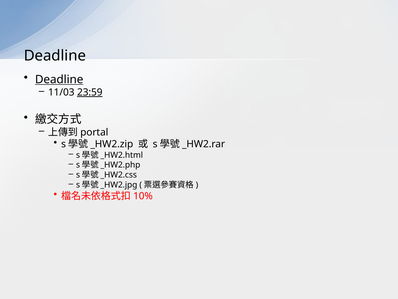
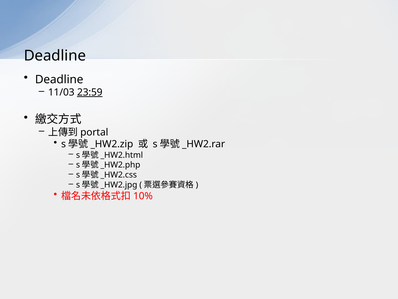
Deadline underline: present -> none (59, 79)
